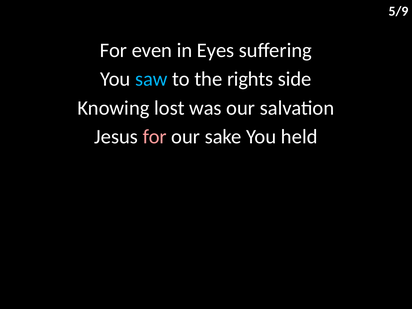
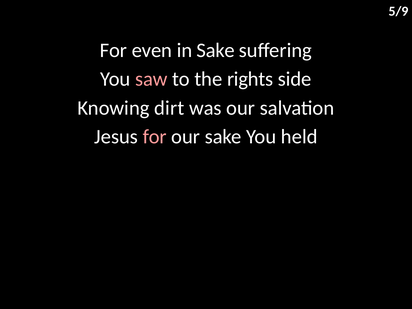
in Eyes: Eyes -> Sake (216, 50)
saw colour: light blue -> pink (151, 79)
lost: lost -> dirt (169, 108)
